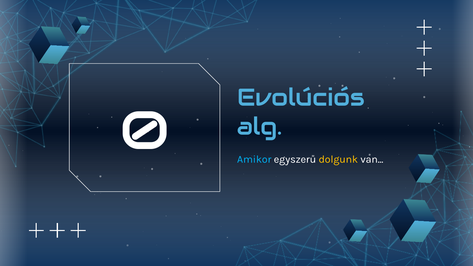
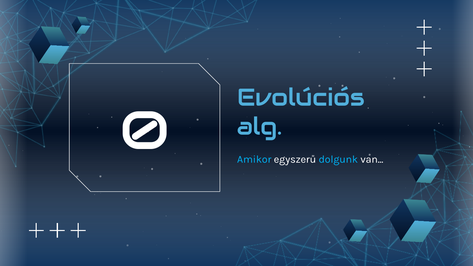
dolgunk colour: yellow -> light blue (338, 159)
